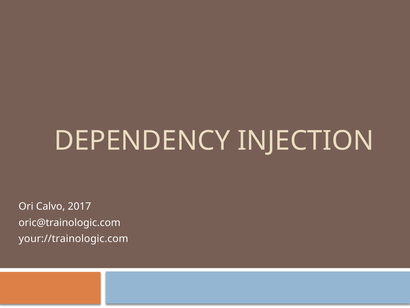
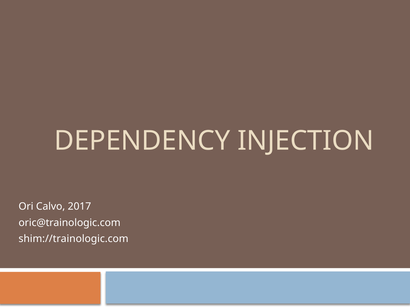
your://trainologic.com: your://trainologic.com -> shim://trainologic.com (74, 239)
